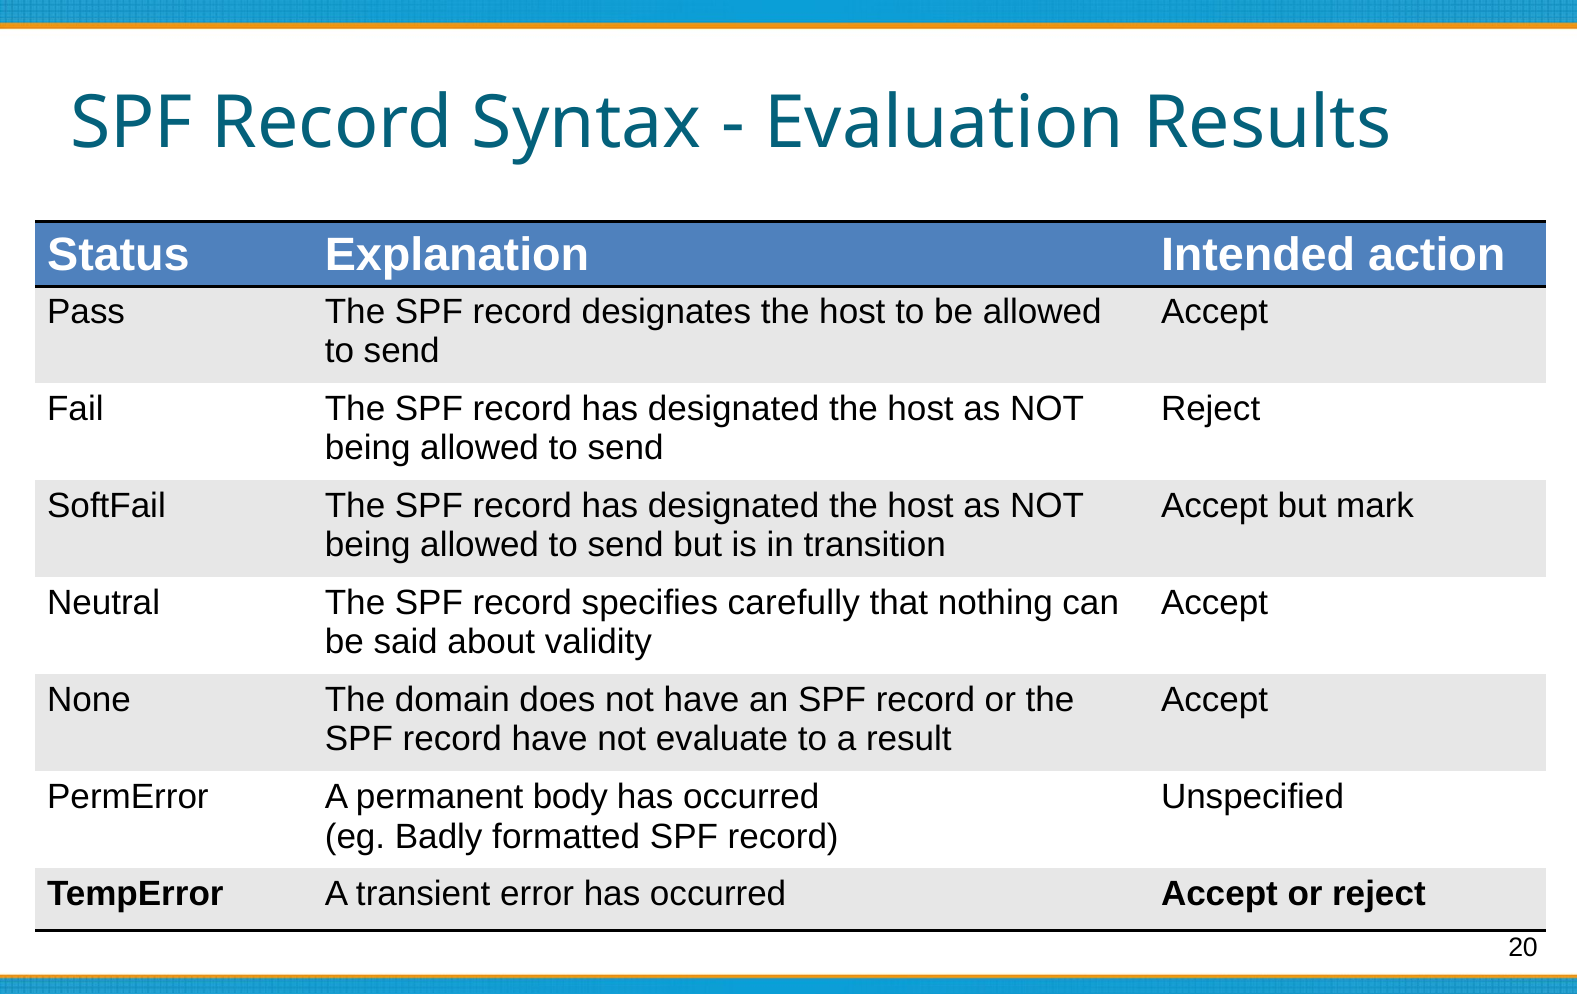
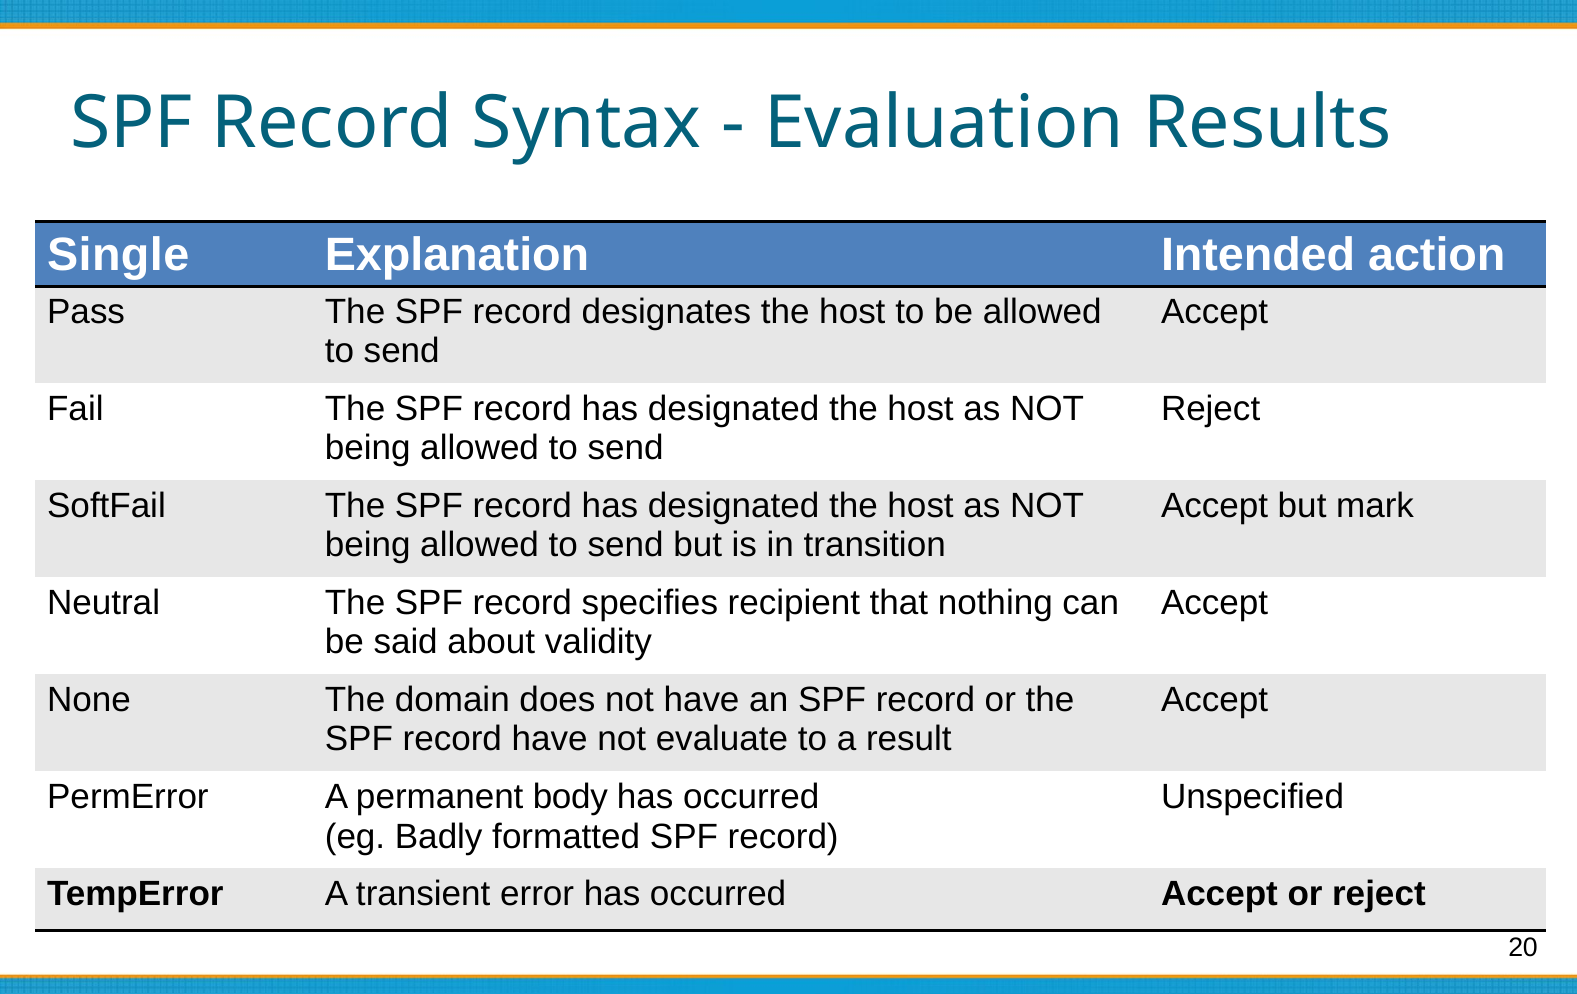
Status: Status -> Single (118, 255)
carefully: carefully -> recipient (794, 603)
